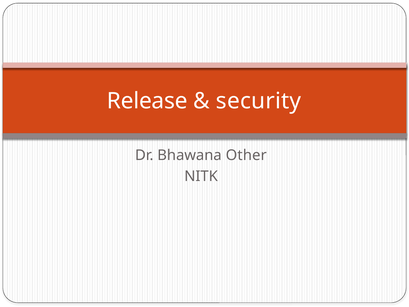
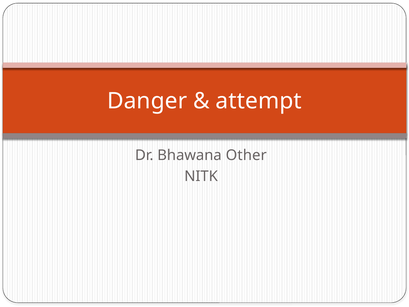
Release: Release -> Danger (147, 101)
security: security -> attempt (259, 101)
